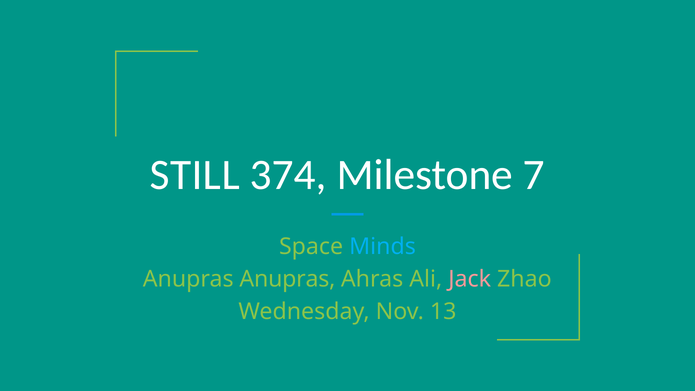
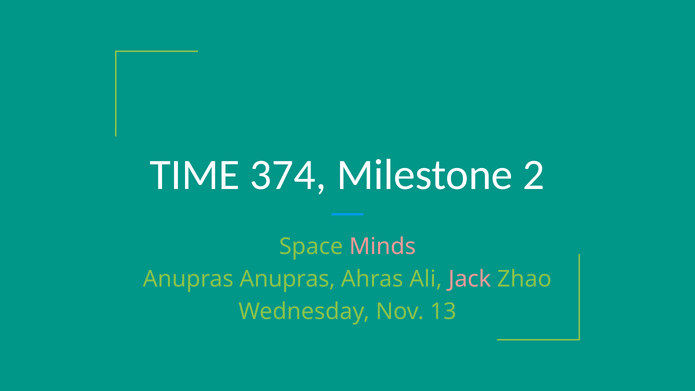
STILL: STILL -> TIME (195, 175)
7: 7 -> 2 (534, 175)
Minds colour: light blue -> pink (383, 247)
